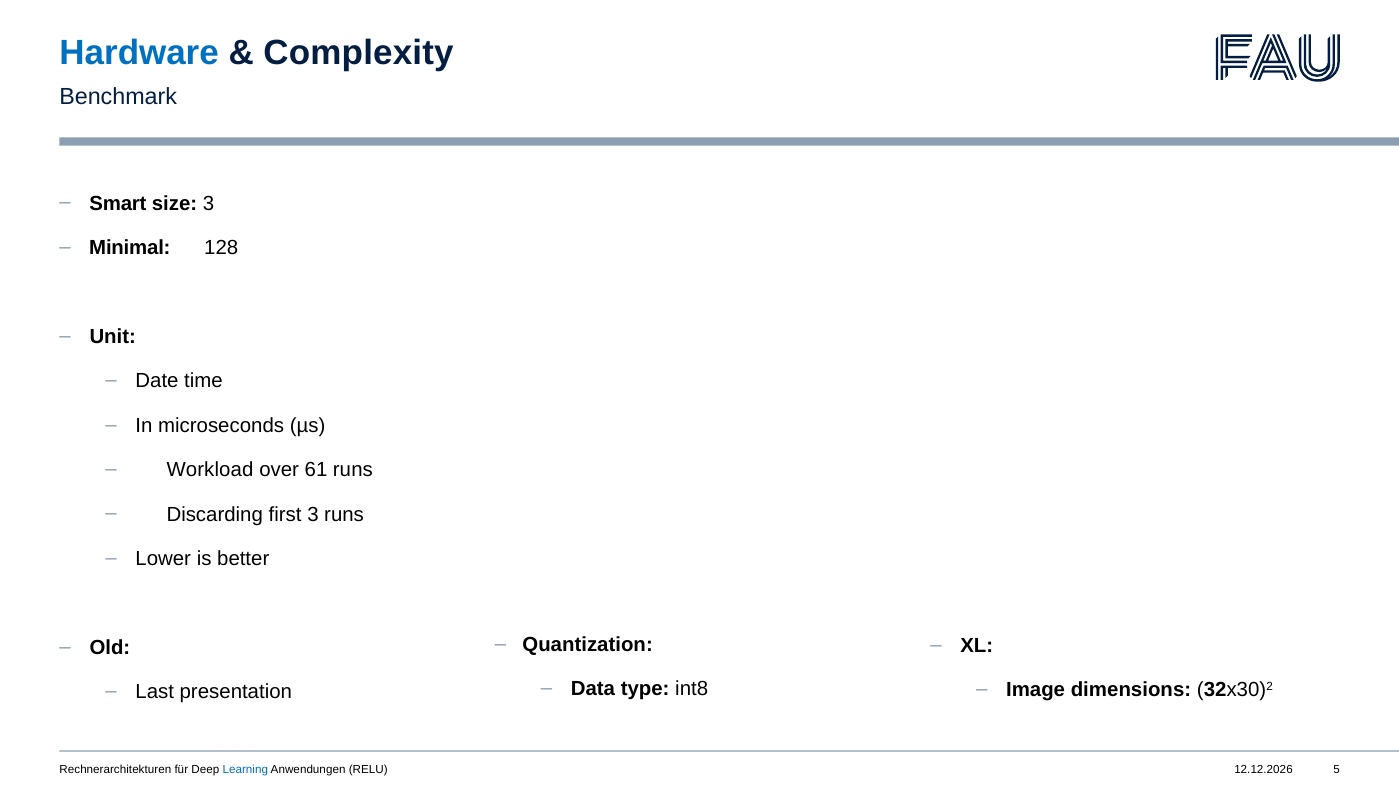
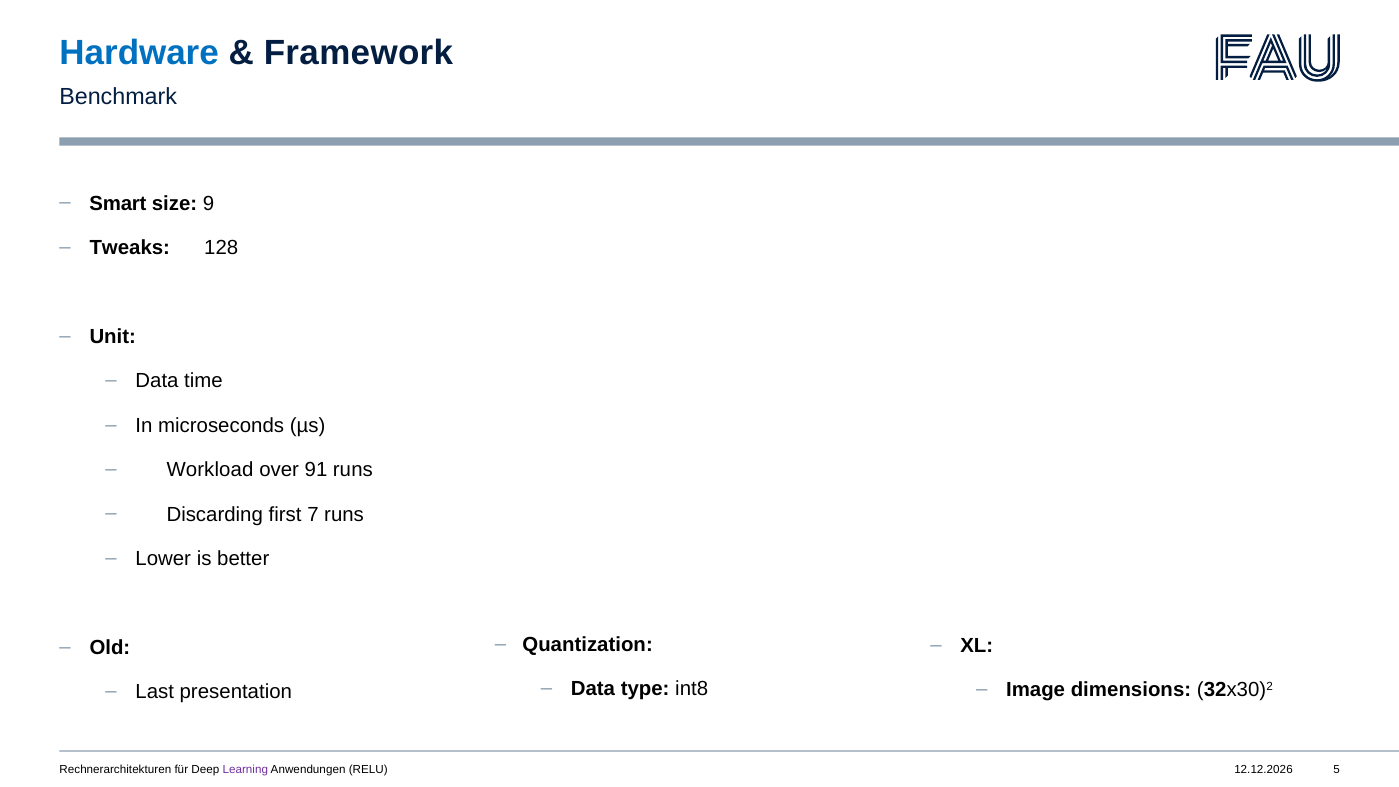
Complexity: Complexity -> Framework (358, 53)
size 3: 3 -> 9 (209, 203)
Minimal: Minimal -> Tweaks (130, 248)
Date: Date -> Data (157, 381)
61: 61 -> 91 (316, 470)
first 3: 3 -> 7 (313, 514)
Learning colour: blue -> purple (245, 769)
